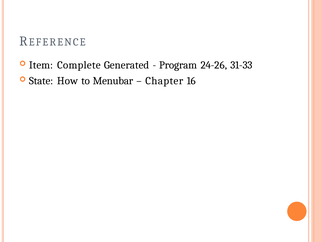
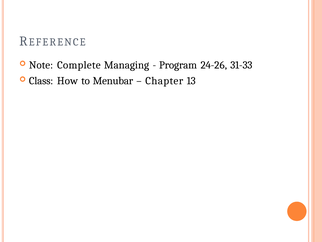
Item: Item -> Note (41, 65)
Generated: Generated -> Managing (127, 65)
State: State -> Class (41, 81)
16: 16 -> 13 (191, 81)
